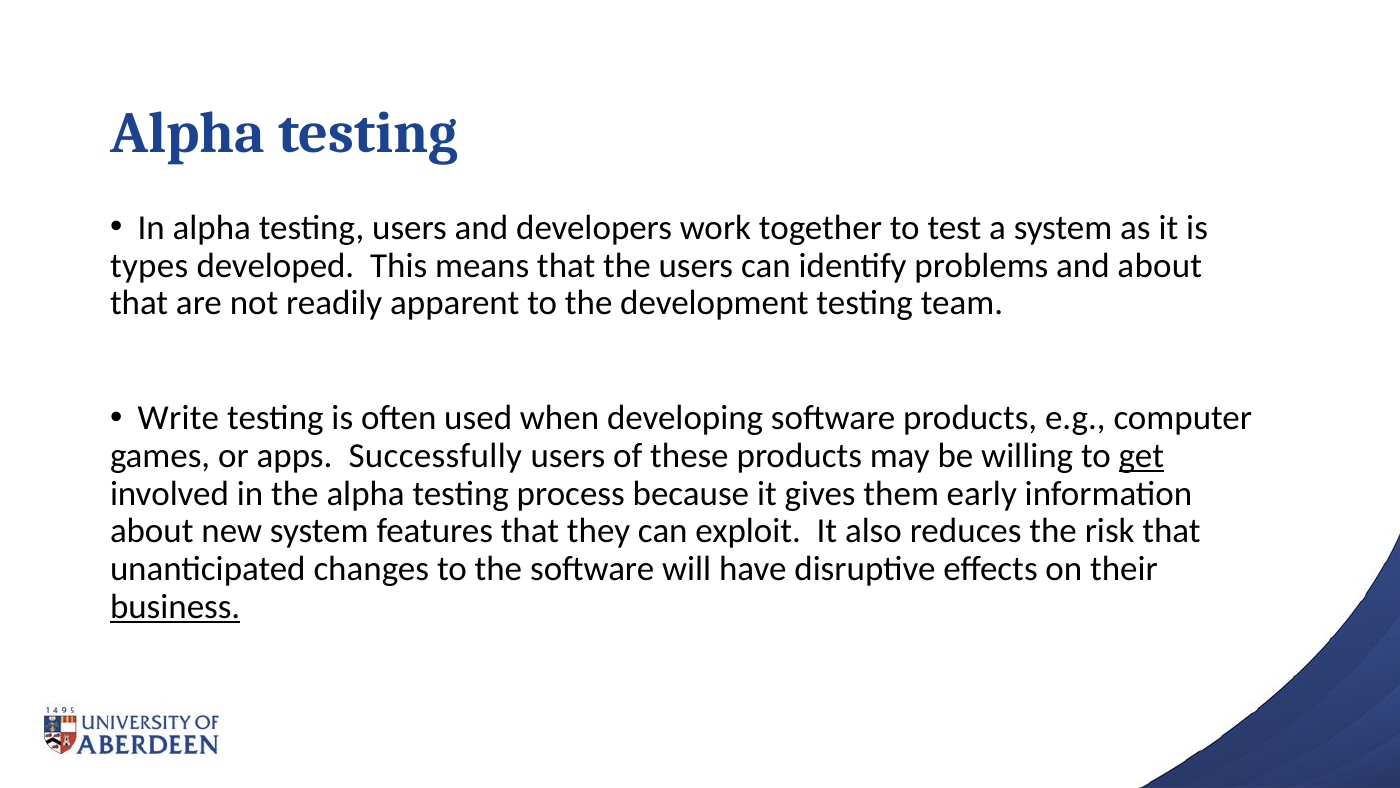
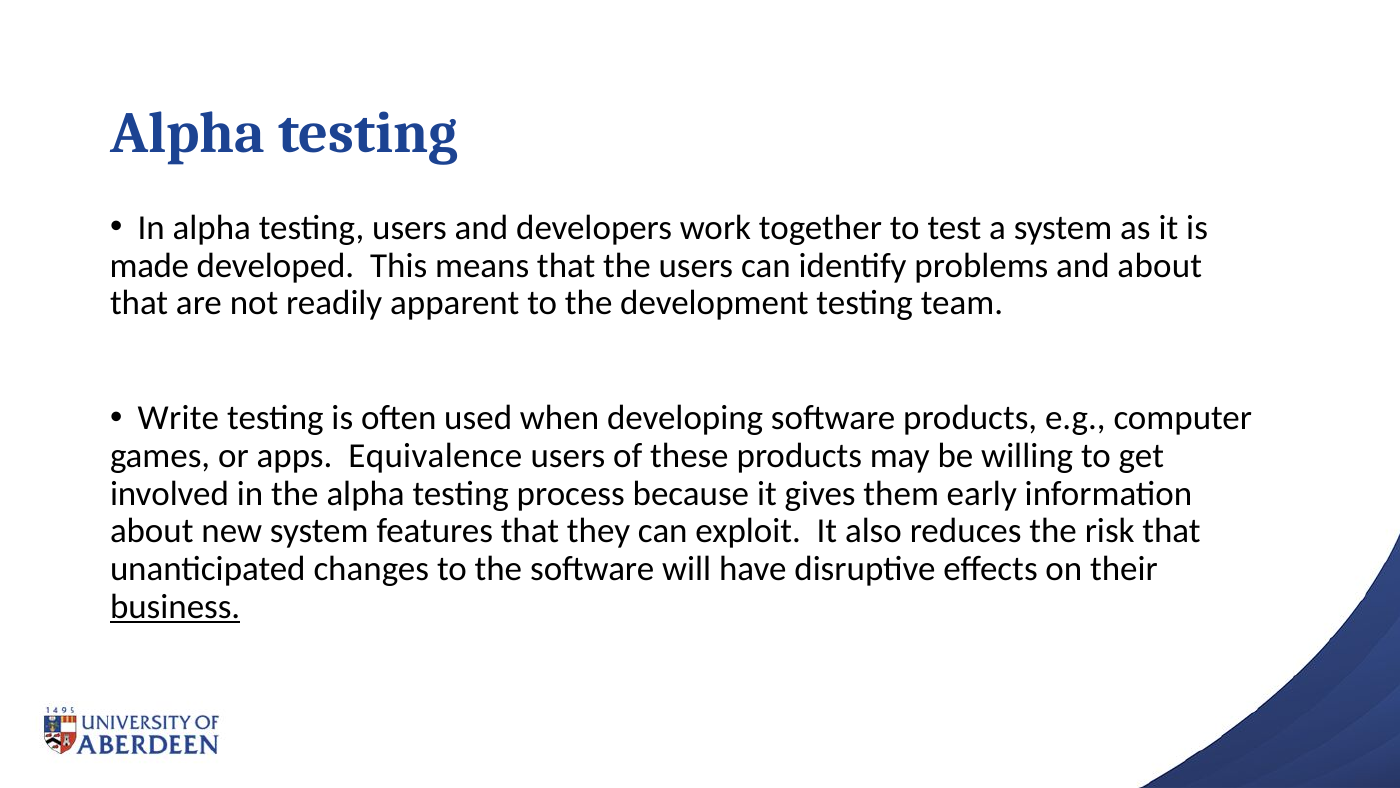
types: types -> made (149, 265)
Successfully: Successfully -> Equivalence (435, 455)
get underline: present -> none (1141, 455)
